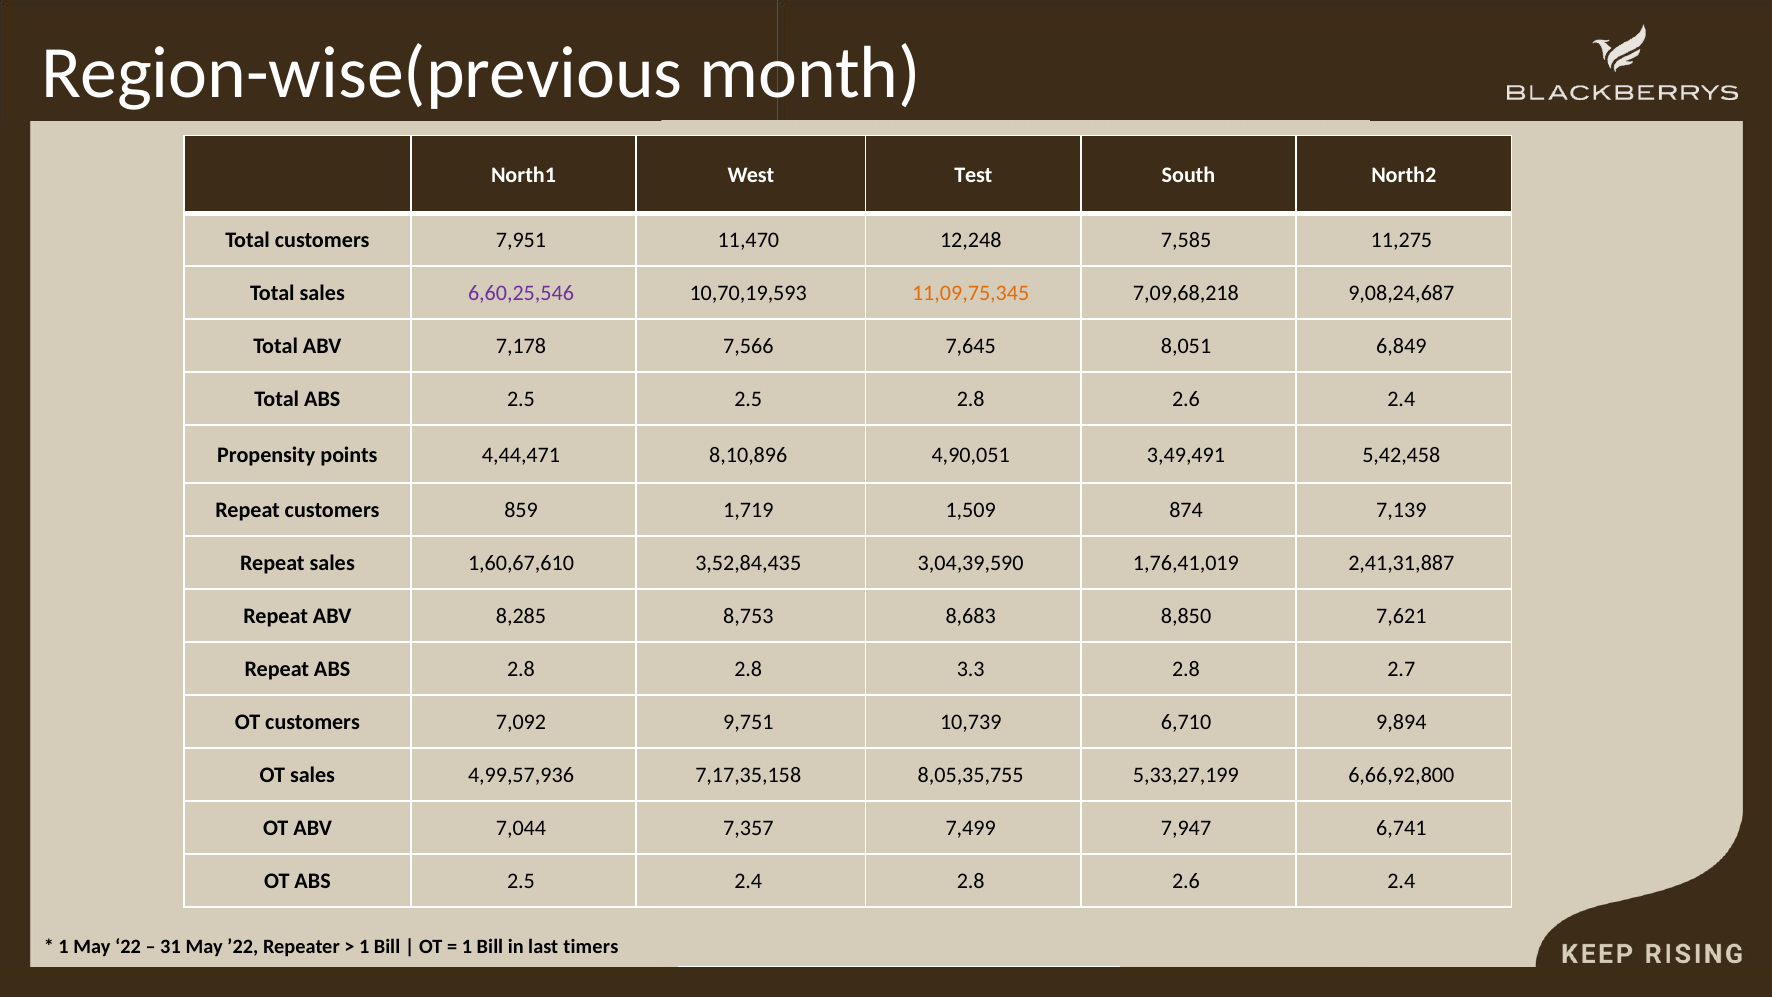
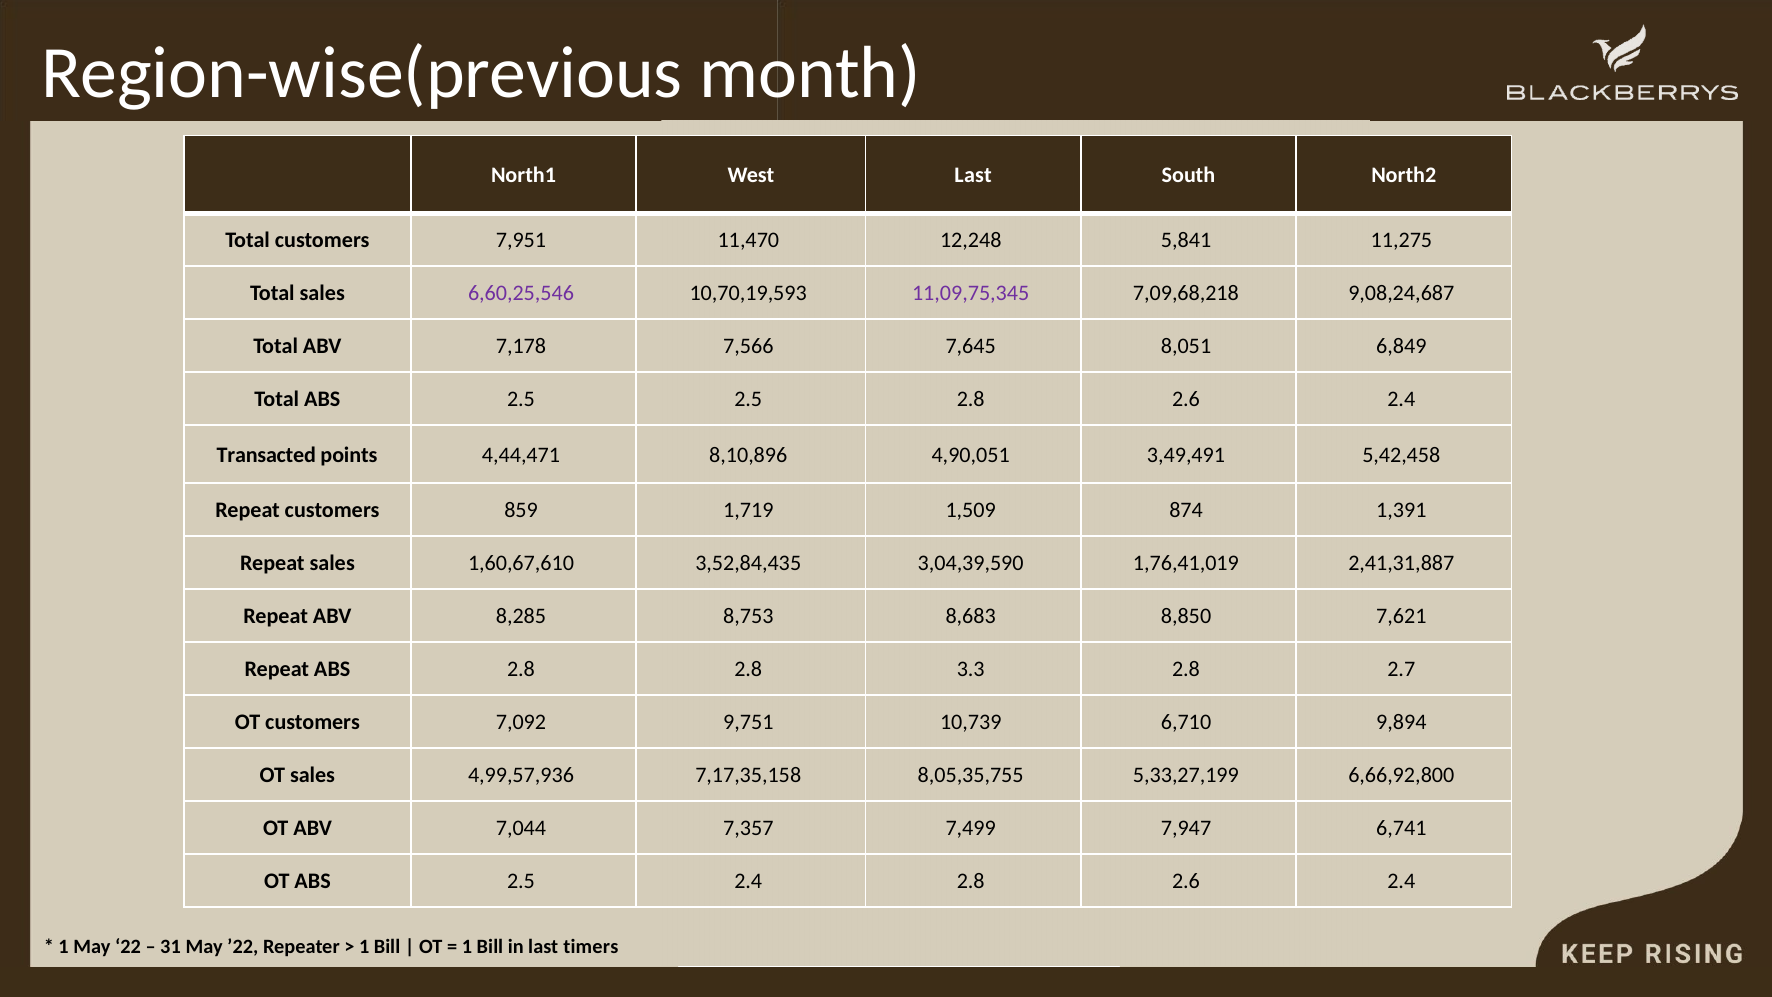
West Test: Test -> Last (973, 175)
7,585: 7,585 -> 5,841 (1186, 240)
11,09,75,345 colour: orange -> purple (971, 293)
Propensity: Propensity -> Transacted (266, 455)
7,139: 7,139 -> 1,391 (1401, 510)
